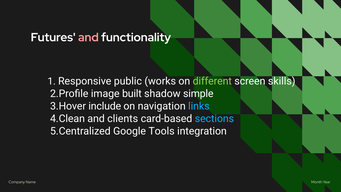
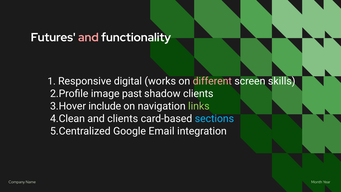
public: public -> digital (128, 81)
different colour: light green -> pink (212, 81)
built: built -> past (132, 94)
shadow simple: simple -> clients (198, 94)
links colour: light blue -> light green (199, 106)
Tools: Tools -> Email (162, 131)
